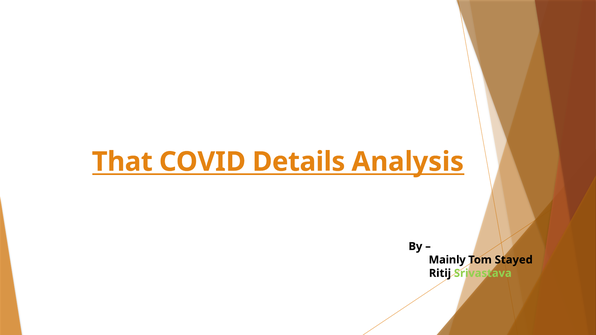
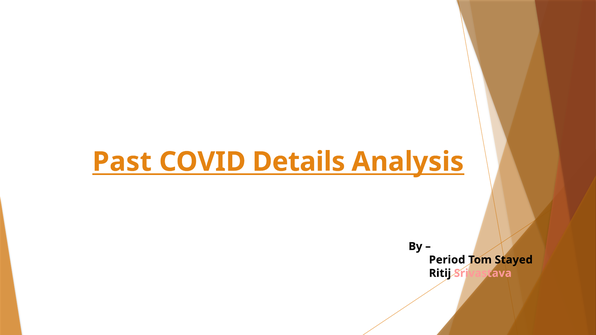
That: That -> Past (122, 162)
Mainly: Mainly -> Period (447, 260)
Srivastava colour: light green -> pink (483, 273)
